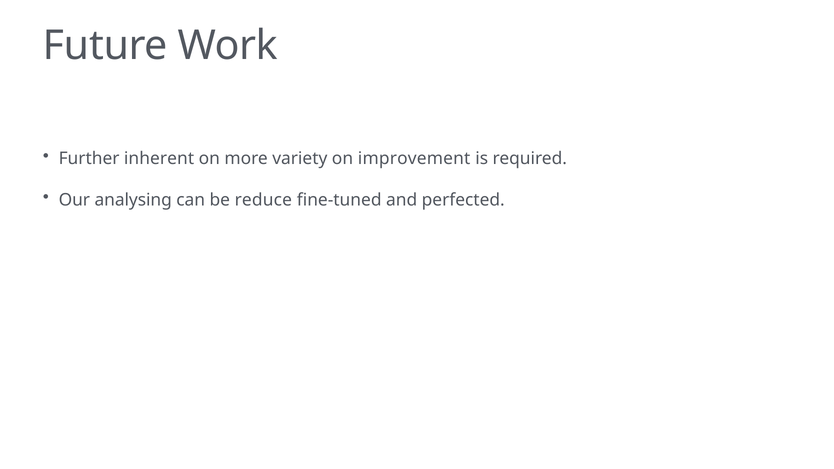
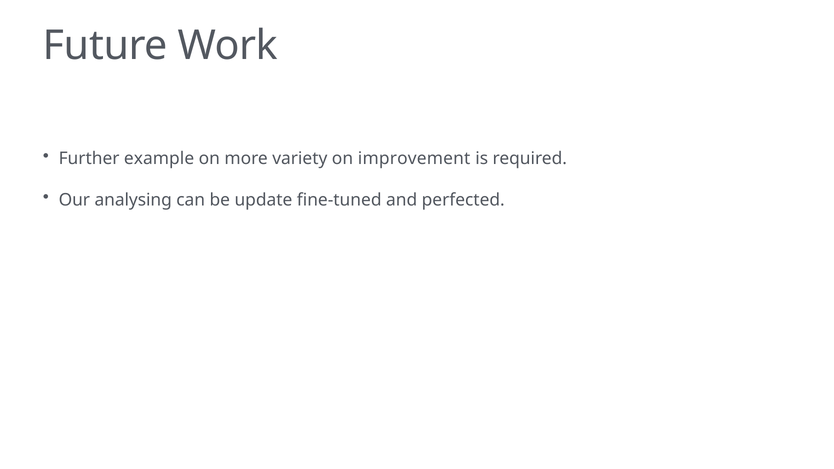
inherent: inherent -> example (159, 159)
reduce: reduce -> update (263, 200)
